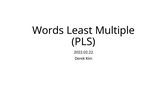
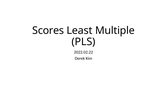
Words: Words -> Scores (48, 30)
